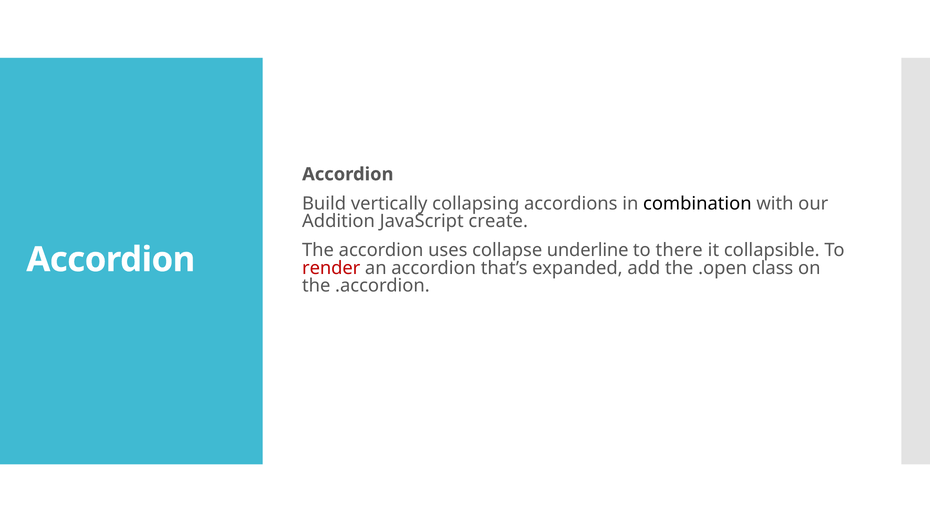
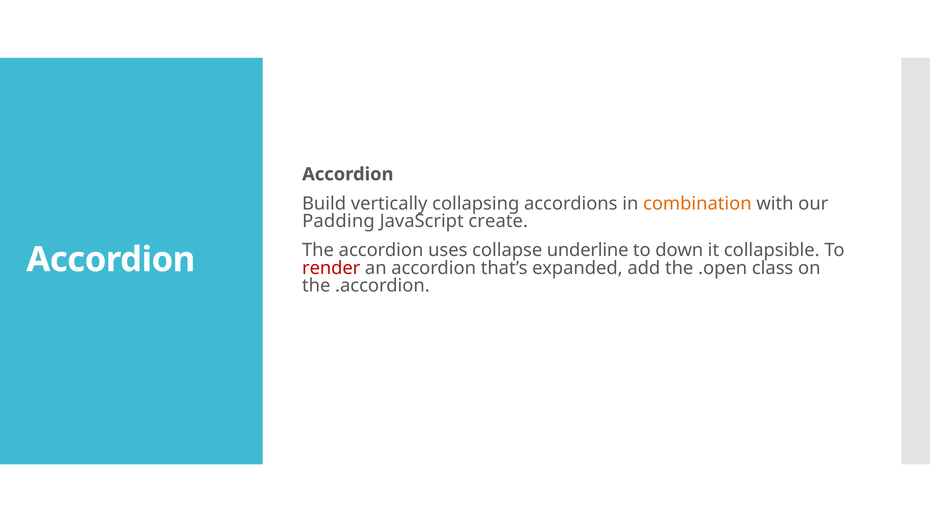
combination colour: black -> orange (697, 204)
Addition: Addition -> Padding (338, 221)
there: there -> down (679, 250)
